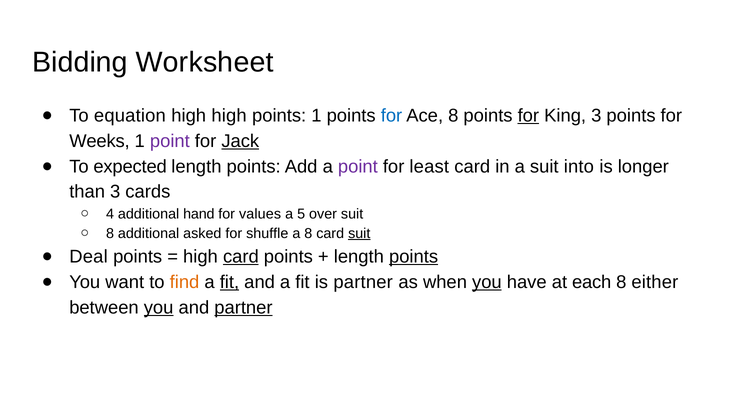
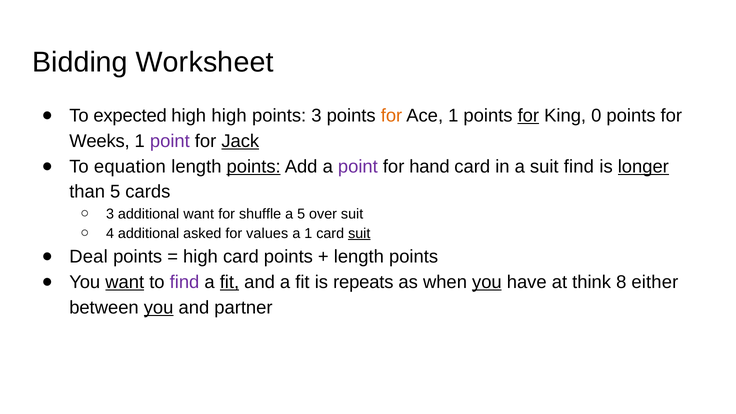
equation: equation -> expected (130, 116)
points 1: 1 -> 3 (316, 116)
for colour: blue -> orange (392, 116)
Ace 8: 8 -> 1 (453, 116)
King 3: 3 -> 0 (596, 116)
expected: expected -> equation (130, 167)
points underline: none -> present (254, 167)
least: least -> hand (429, 167)
suit into: into -> find (579, 167)
longer underline: none -> present (643, 167)
than 3: 3 -> 5 (115, 192)
4: 4 -> 3 (110, 214)
additional hand: hand -> want (199, 214)
values: values -> shuffle (260, 214)
8: 8 -> 4 (110, 234)
shuffle: shuffle -> values (267, 234)
a 8: 8 -> 1 (308, 234)
card underline: present -> none (241, 257)
points underline: present -> none (414, 257)
want underline: none -> present (125, 282)
find colour: orange -> purple (185, 282)
is partner: partner -> repeats (363, 282)
each: each -> think (592, 282)
partner underline: present -> none (243, 308)
